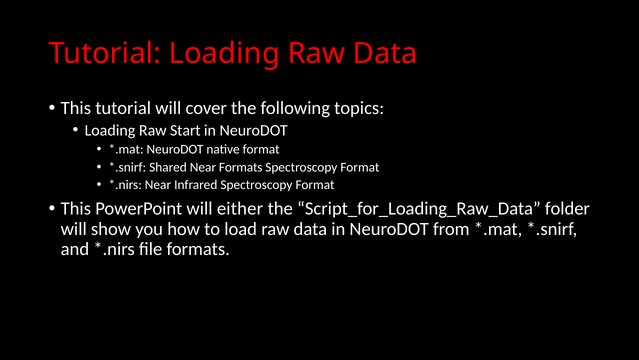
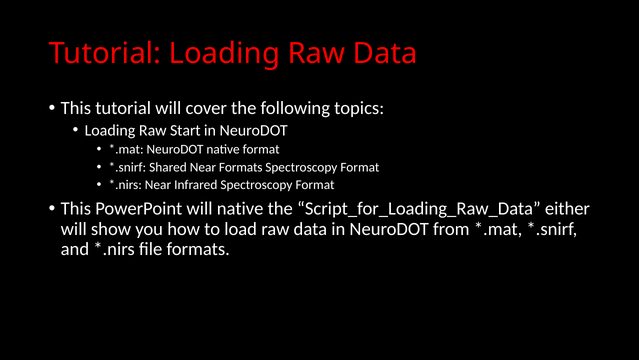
will either: either -> native (240, 208)
folder: folder -> either (567, 208)
